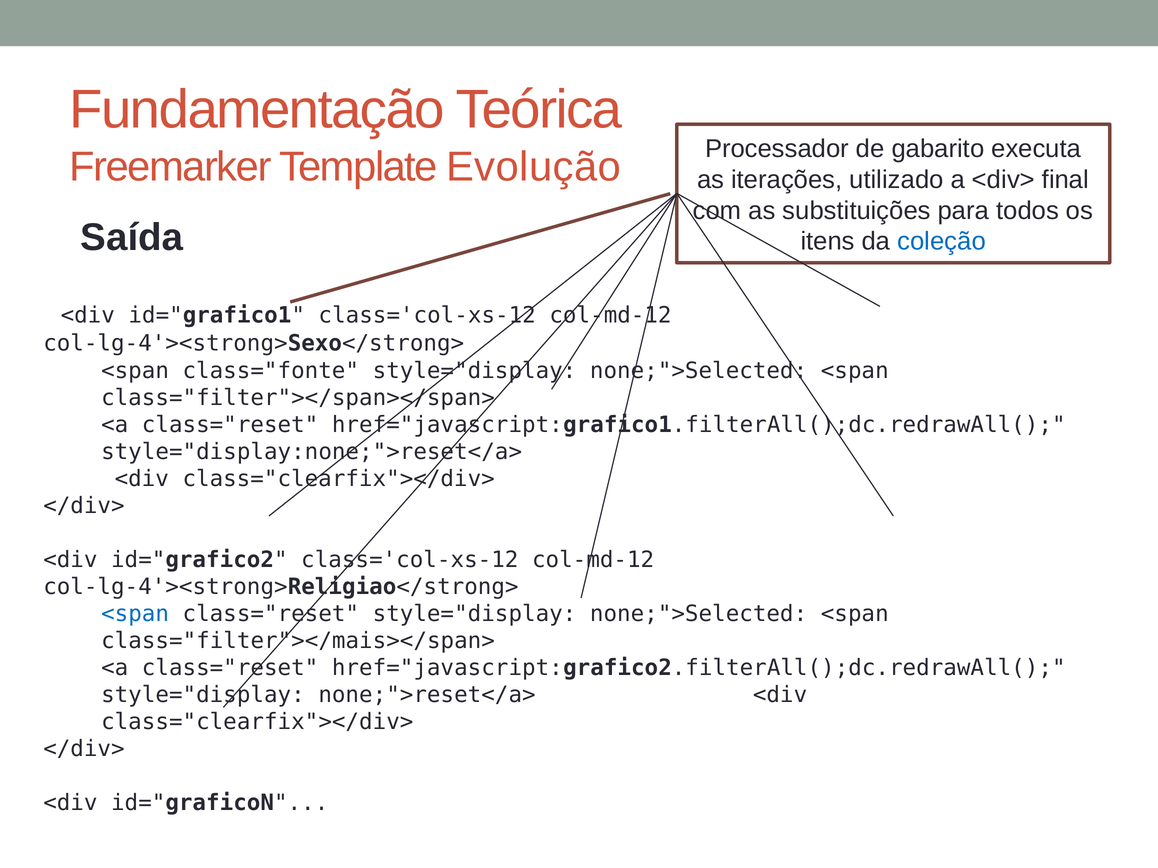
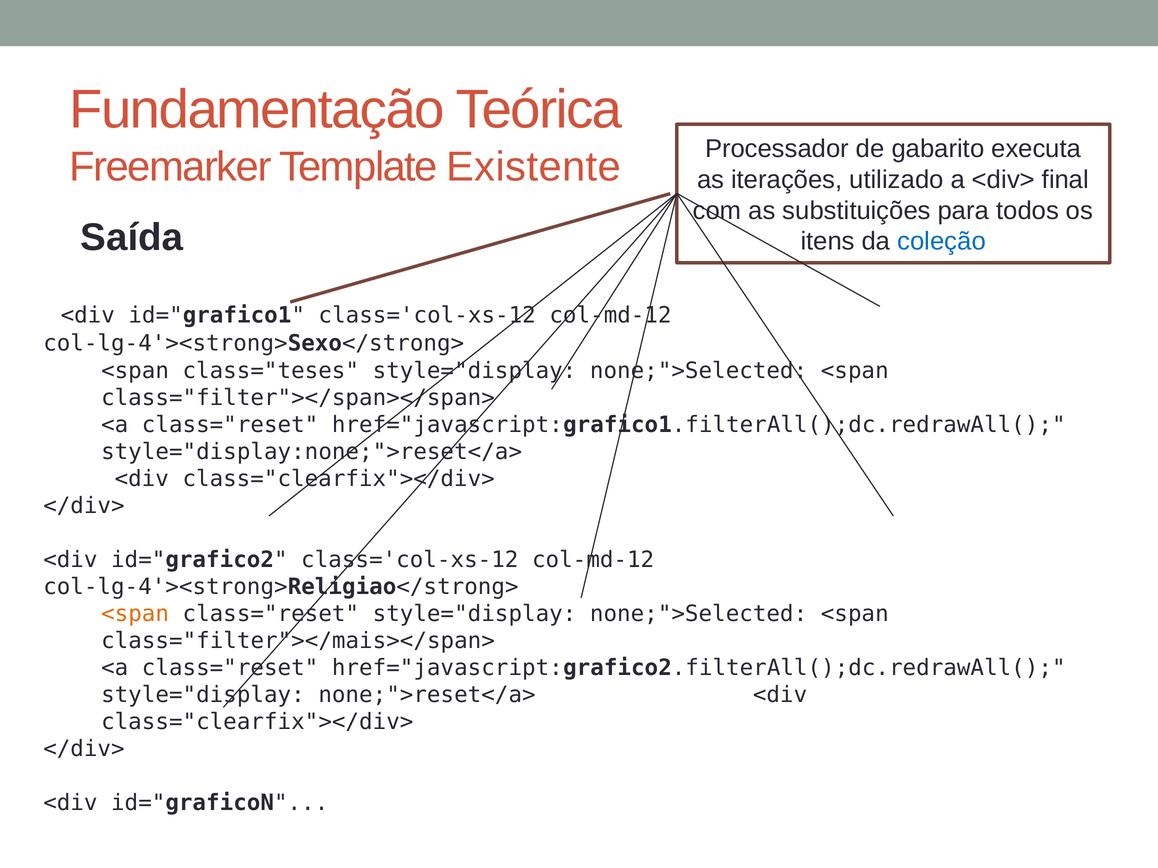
Evolução: Evolução -> Existente (534, 167)
class="fonte: class="fonte -> class="teses (271, 371)
<span colour: blue -> orange (135, 614)
